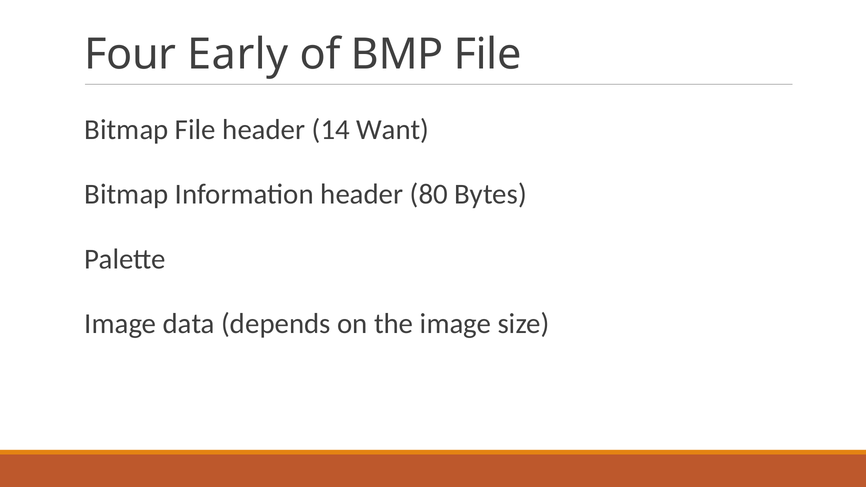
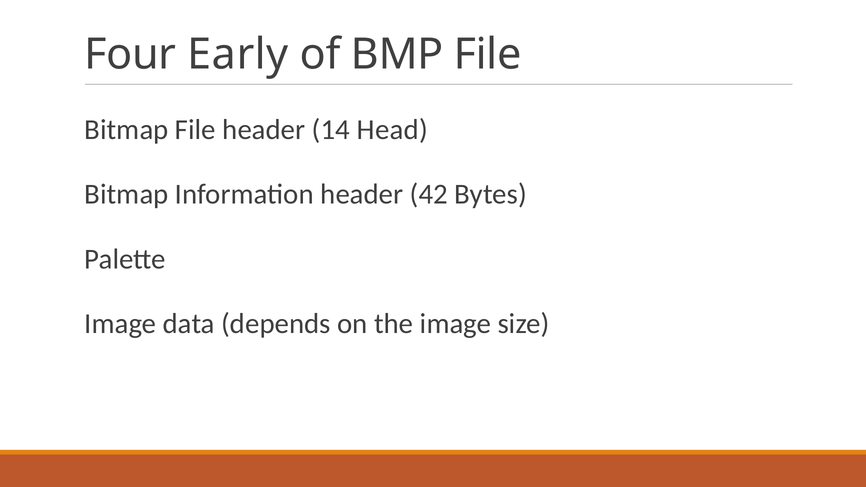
Want: Want -> Head (392, 130)
80: 80 -> 42 (429, 194)
